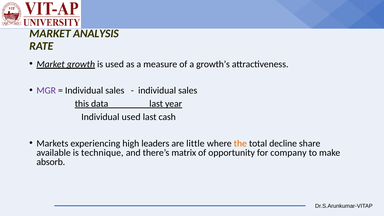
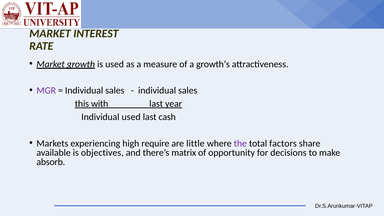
ANALYSIS: ANALYSIS -> INTEREST (96, 33)
data: data -> with (100, 104)
leaders: leaders -> require (155, 143)
the colour: orange -> purple (240, 143)
decline: decline -> factors (283, 143)
technique: technique -> objectives (102, 153)
company: company -> decisions (288, 153)
